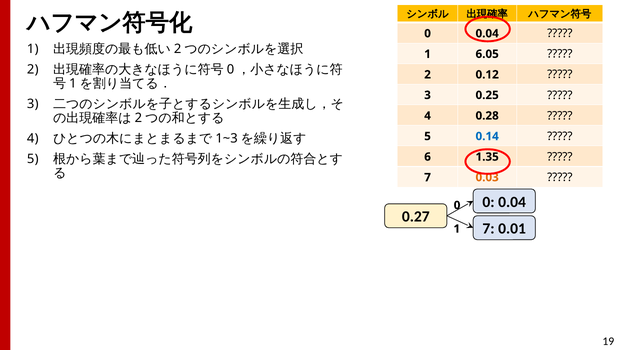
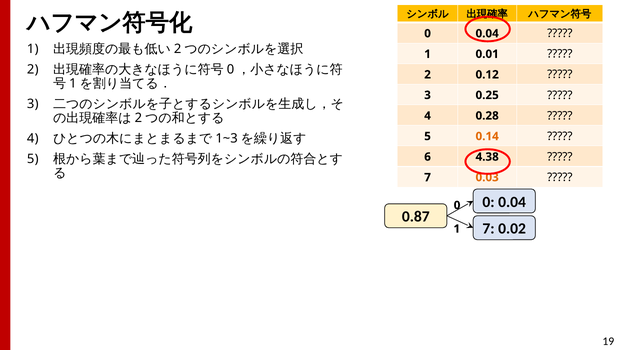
6.05: 6.05 -> 0.01 (487, 54)
0.14 colour: blue -> orange (487, 136)
1.35: 1.35 -> 4.38 (487, 157)
0.27: 0.27 -> 0.87 (416, 217)
0.01: 0.01 -> 0.02 (512, 229)
